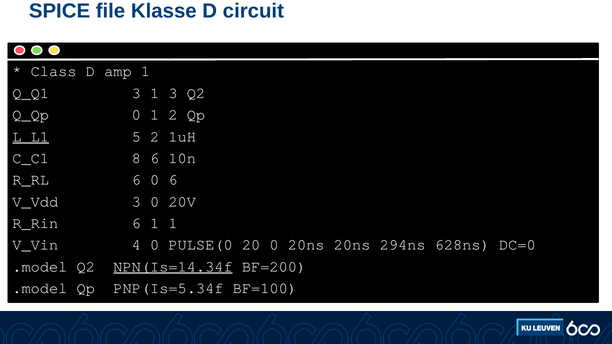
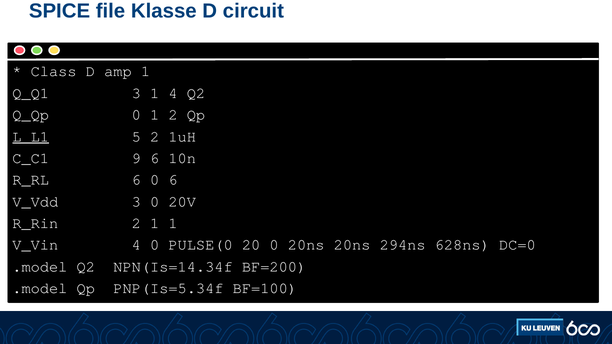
1 3: 3 -> 4 (173, 93)
8: 8 -> 9 (136, 158)
R_Rin 6: 6 -> 2 (136, 223)
NPN(Is=14.34f underline: present -> none (173, 267)
